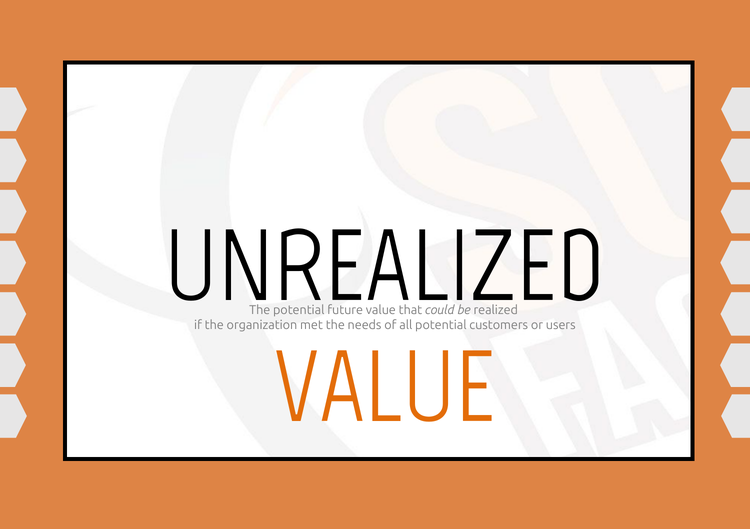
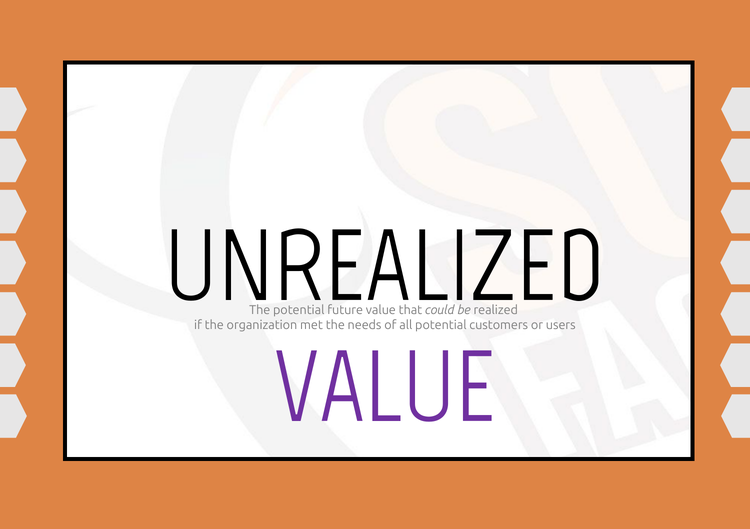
VALUE colour: orange -> purple (385, 388)
